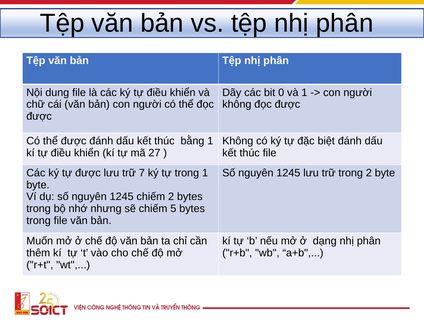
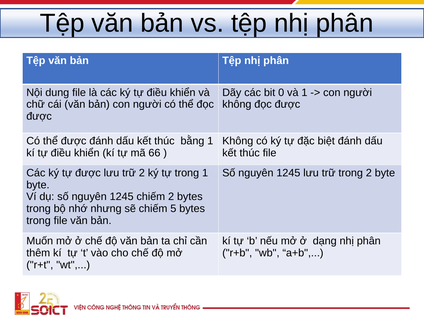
27: 27 -> 66 (154, 153)
trữ 7: 7 -> 2 (142, 173)
